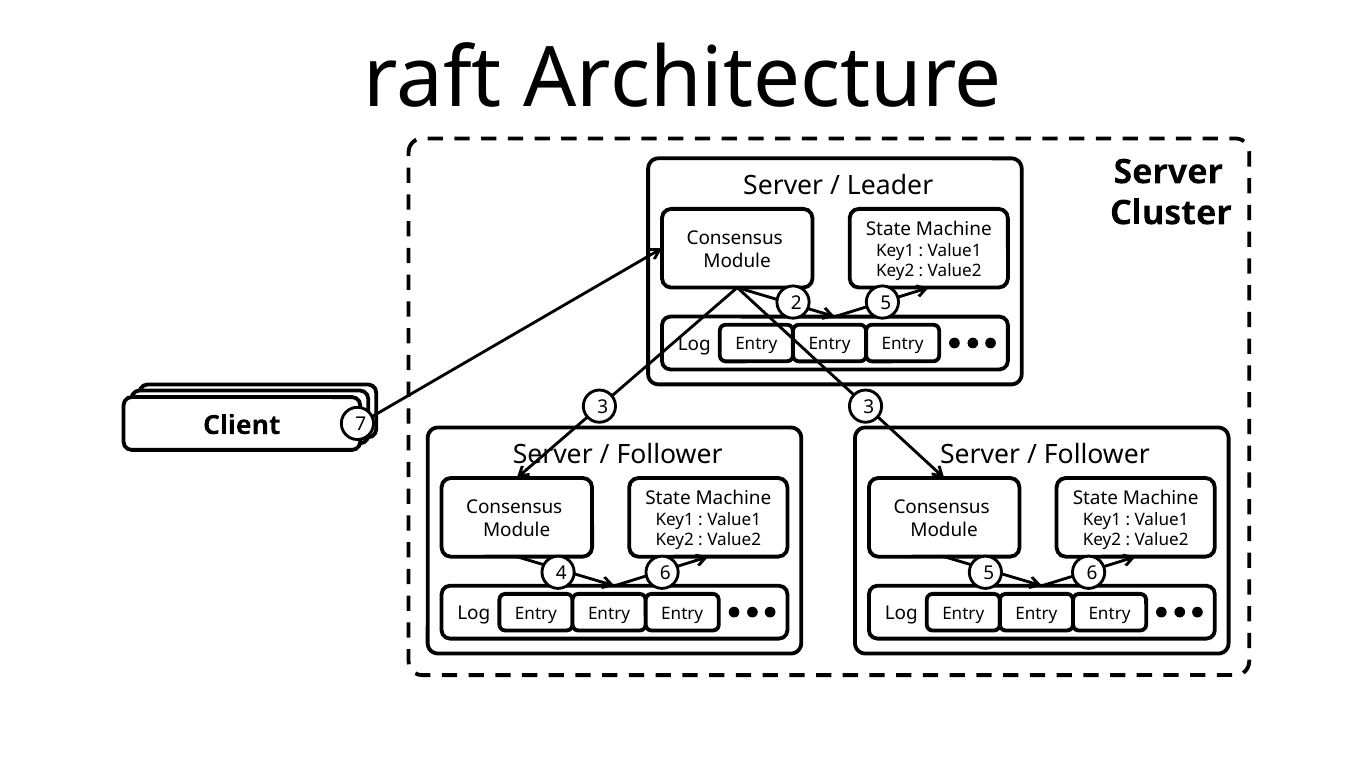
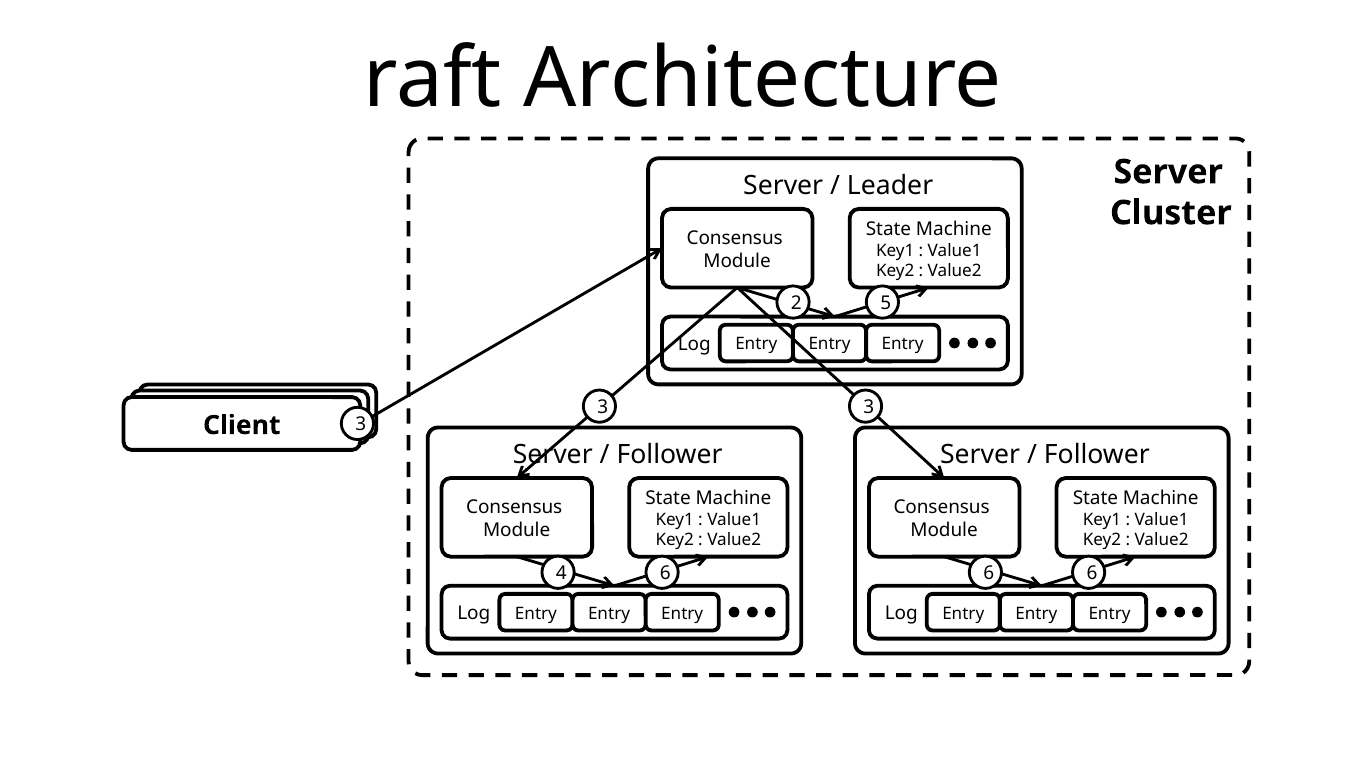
7: 7 -> 3 (361, 424)
4 5: 5 -> 6 (989, 573)
